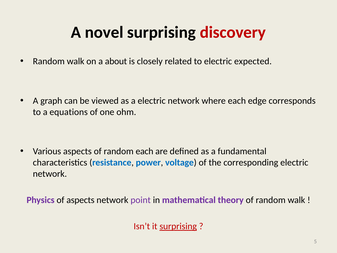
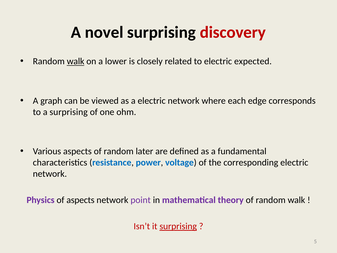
walk underline: none -> present (76, 61)
about: about -> lower (116, 61)
a equations: equations -> surprising (69, 112)
random each: each -> later (144, 151)
